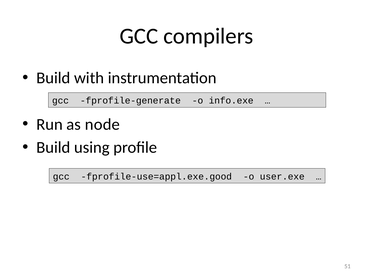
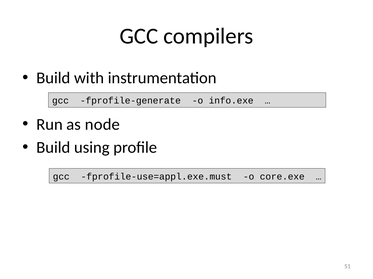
fprofile-use=appl.exe.good: fprofile-use=appl.exe.good -> fprofile-use=appl.exe.must (156, 177)
user.exe: user.exe -> core.exe (282, 177)
